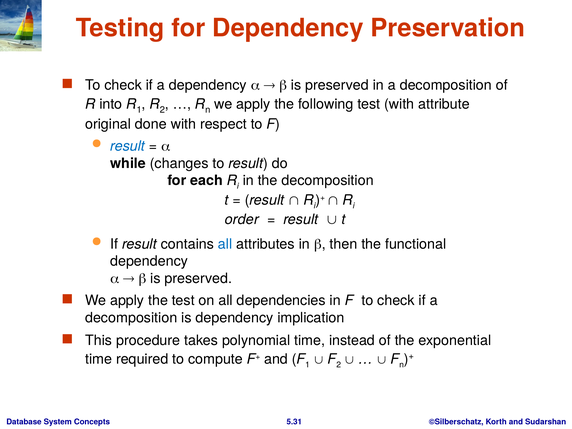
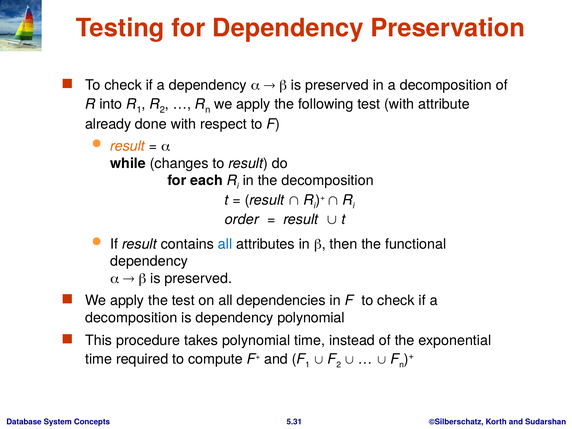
original: original -> already (108, 124)
result colour: blue -> orange (128, 146)
dependency implication: implication -> polynomial (311, 318)
